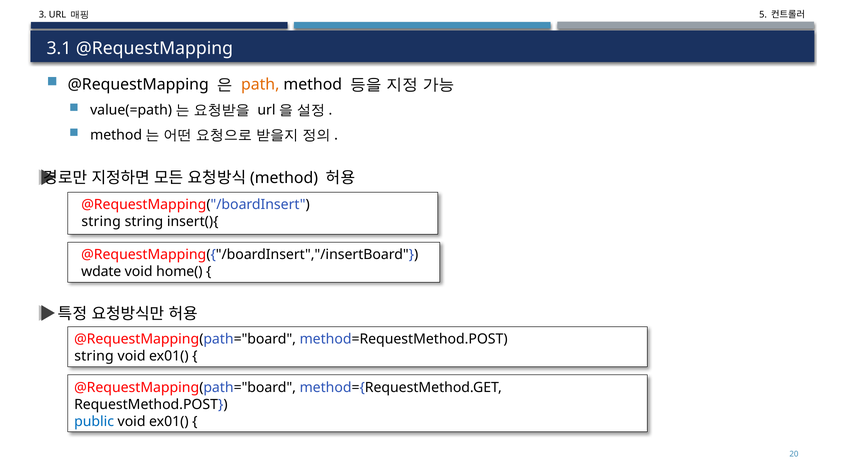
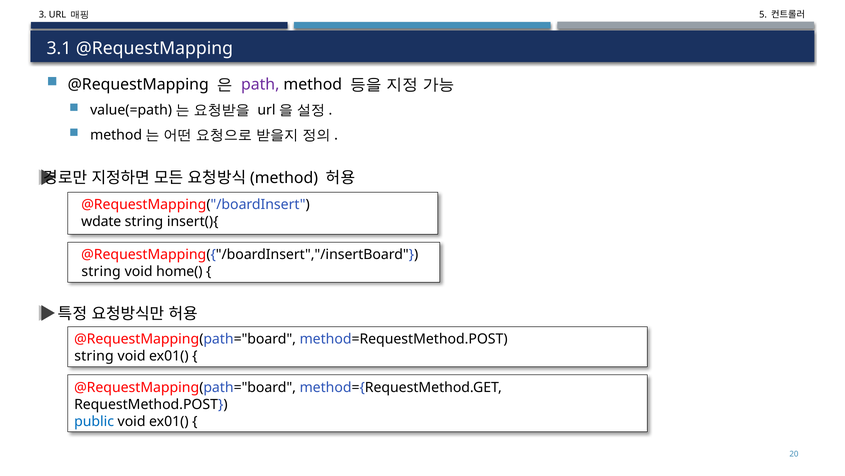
path colour: orange -> purple (260, 84)
string: string -> wdate (101, 221)
wdate: wdate -> string (101, 271)
